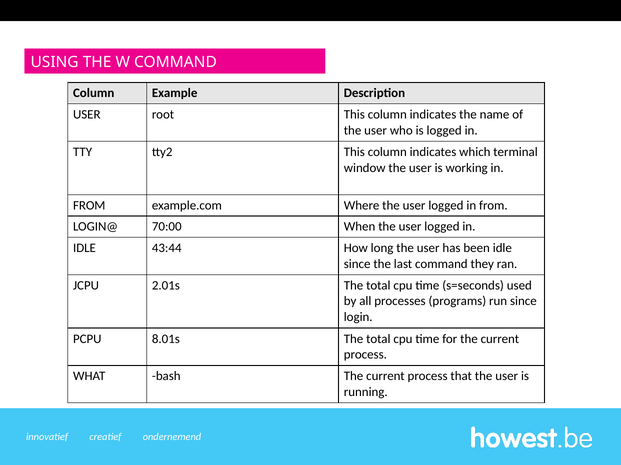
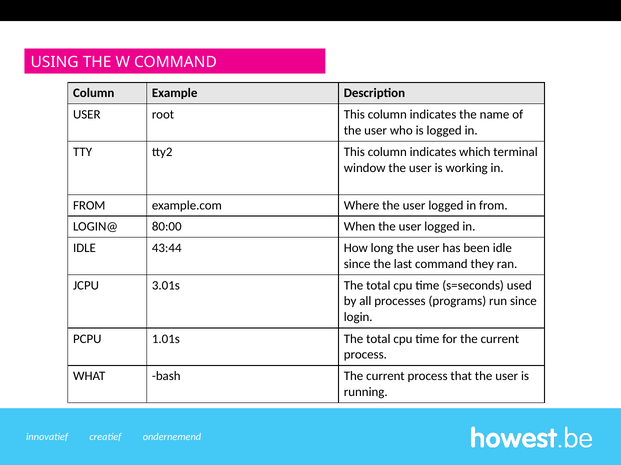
70:00: 70:00 -> 80:00 (167, 227)
2.01s: 2.01s -> 3.01s (166, 286)
8.01s: 8.01s -> 1.01s (166, 339)
